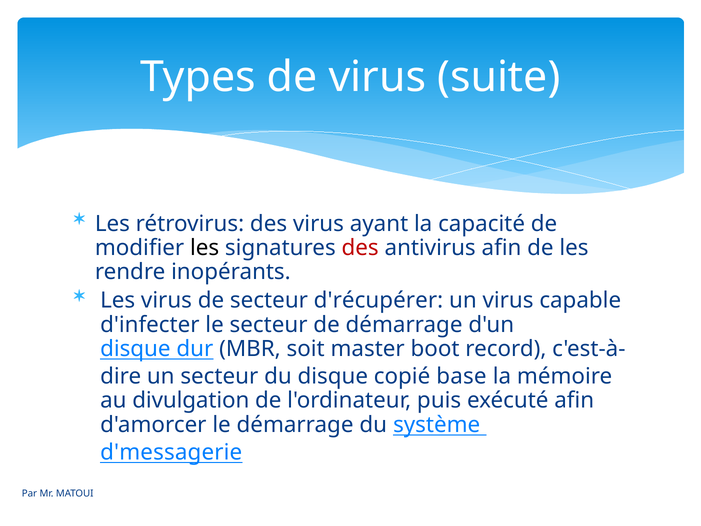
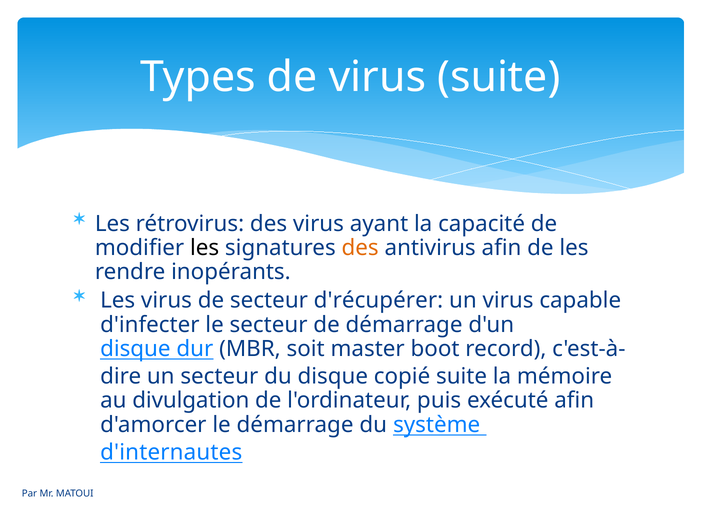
des colour: red -> orange (360, 248)
copié base: base -> suite (462, 376)
d'messagerie: d'messagerie -> d'internautes (171, 452)
